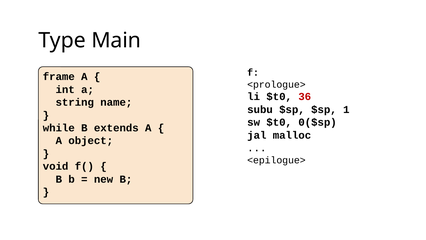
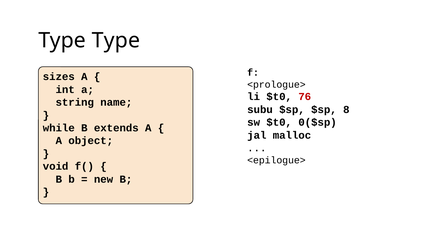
Type Main: Main -> Type (116, 40)
frame: frame -> sizes (59, 77)
36: 36 -> 76 (305, 97)
1: 1 -> 8 (346, 109)
